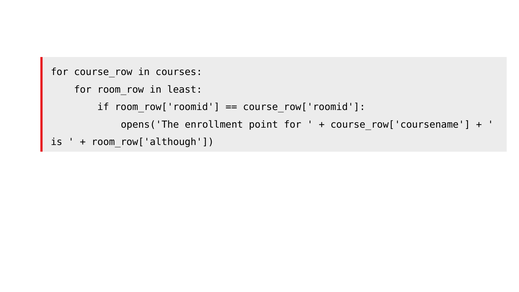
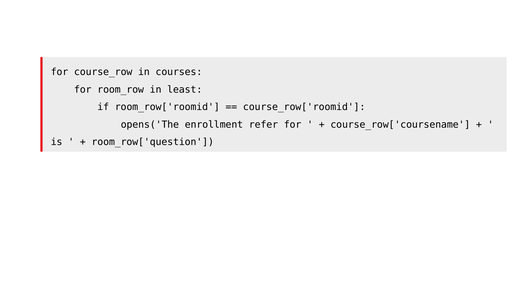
point: point -> refer (263, 124)
room_row['although: room_row['although -> room_row['question (153, 142)
